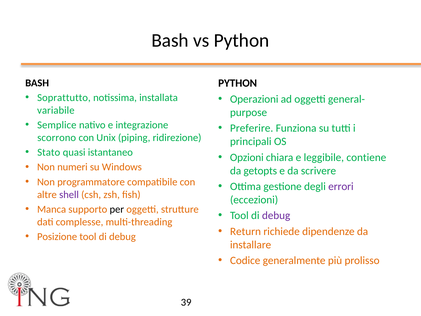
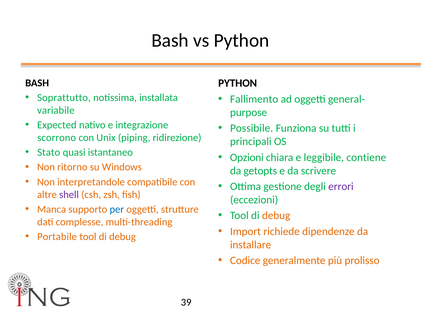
Operazioni: Operazioni -> Fallimento (254, 99)
Semplice: Semplice -> Expected (57, 125)
Preferire: Preferire -> Possibile (252, 128)
numeri: numeri -> ritorno (72, 167)
programmatore: programmatore -> interpretandole (91, 182)
per colour: black -> blue (117, 209)
debug colour: purple -> orange (276, 215)
Return: Return -> Import (246, 231)
Posizione: Posizione -> Portabile (57, 236)
